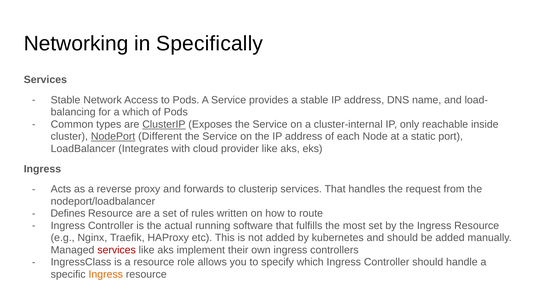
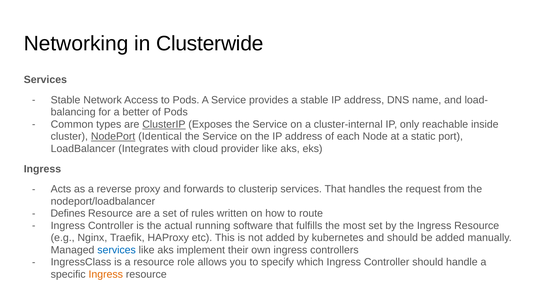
Specifically: Specifically -> Clusterwide (210, 44)
a which: which -> better (136, 112)
Different: Different -> Identical (160, 137)
services colour: red -> blue (117, 250)
